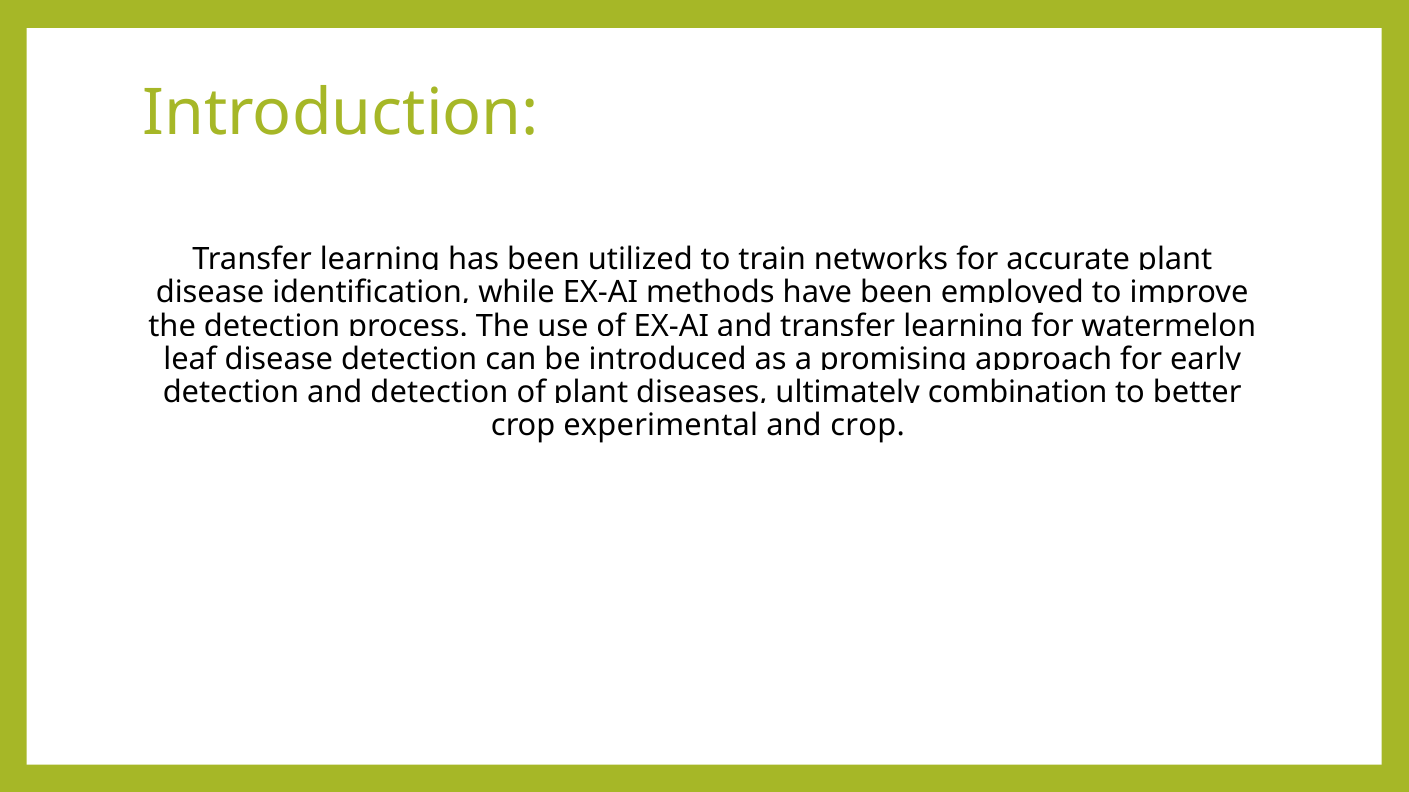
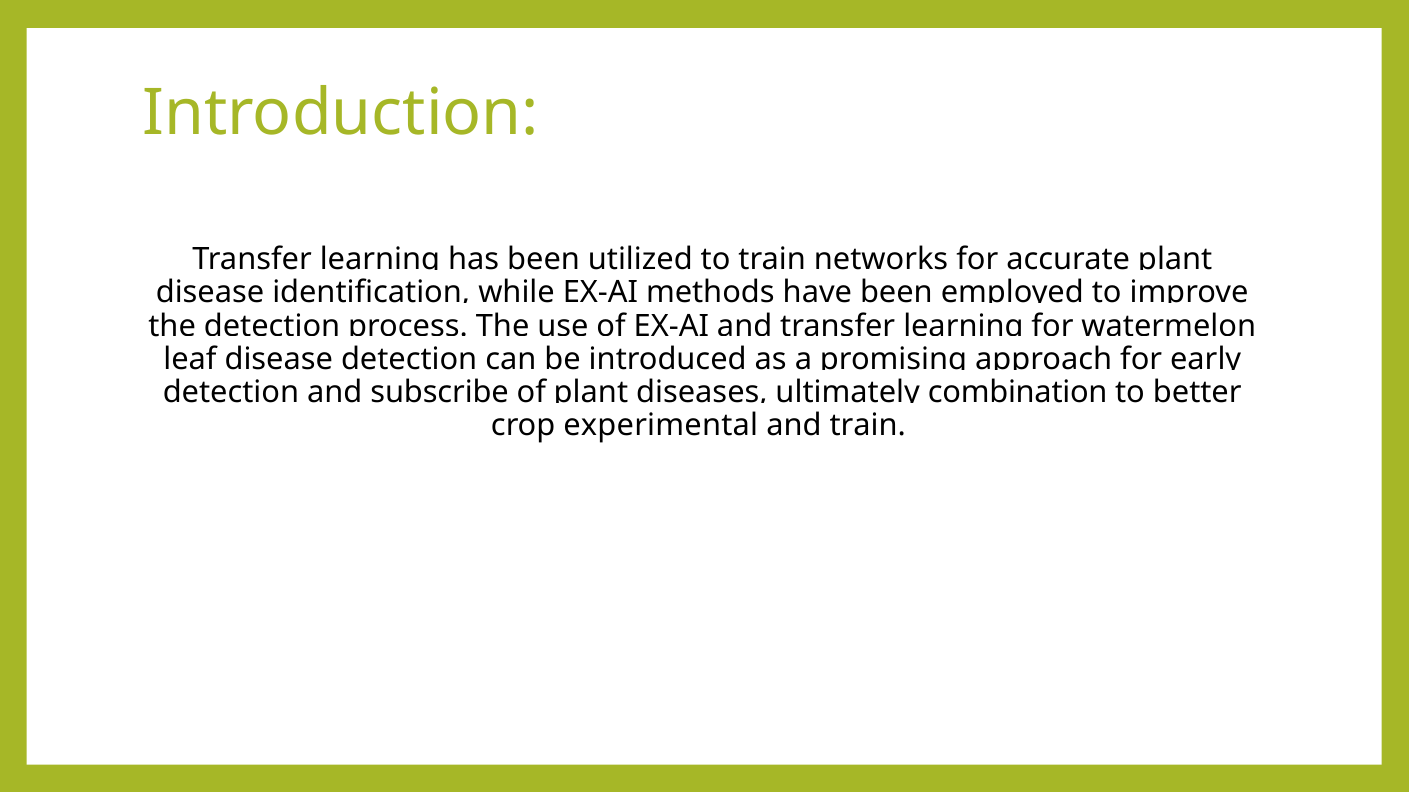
and detection: detection -> subscribe (440, 393)
and crop: crop -> train (868, 426)
